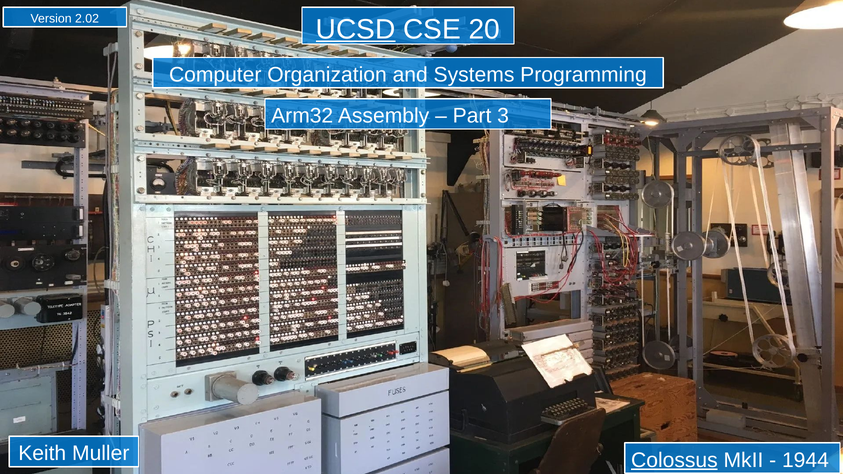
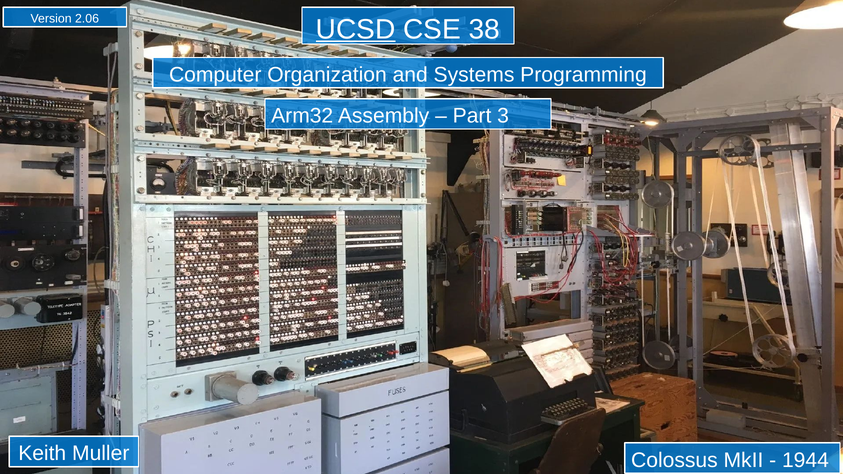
2.02: 2.02 -> 2.06 (87, 19)
20: 20 -> 38 (484, 29)
Colossus underline: present -> none (674, 460)
